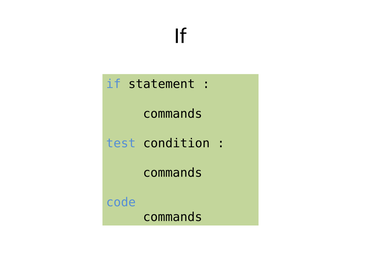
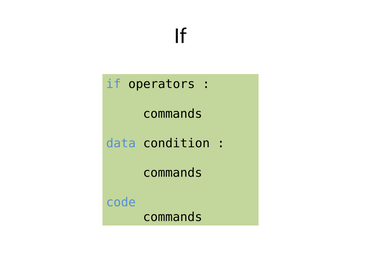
statement: statement -> operators (162, 84)
test: test -> data (121, 143)
